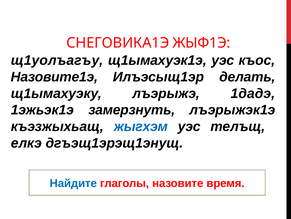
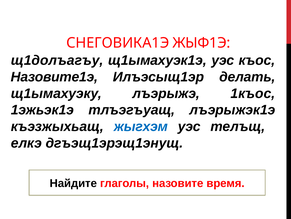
щ1уолъагъу: щ1уолъагъу -> щ1долъагъу (57, 60)
1дадэ: 1дадэ -> 1къос (253, 93)
замерзнуть: замерзнуть -> тлъэгъуащ (132, 110)
Найдите colour: blue -> black (73, 183)
